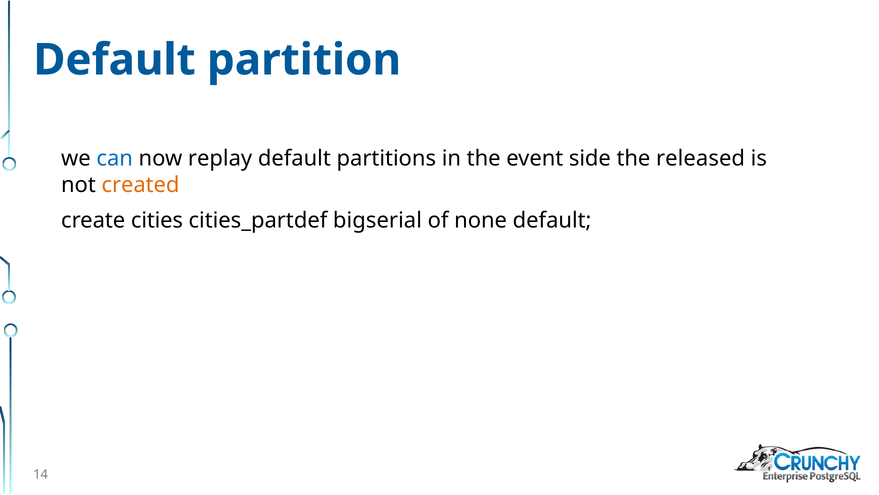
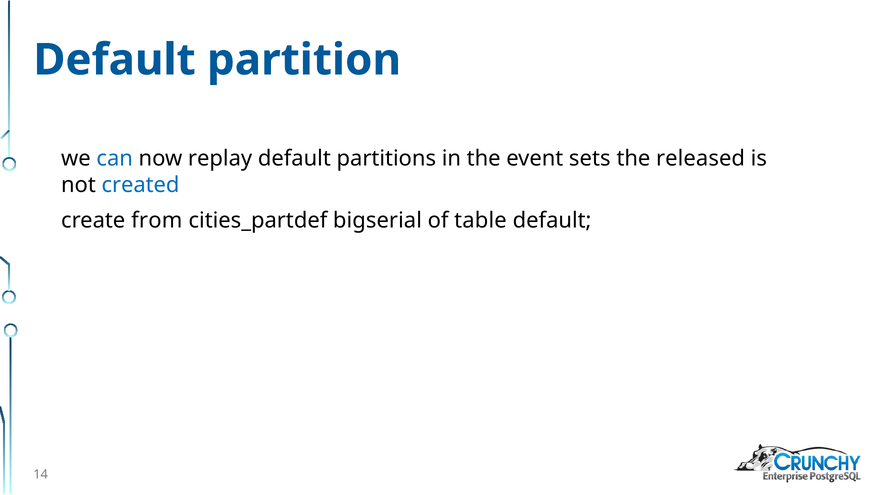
side: side -> sets (590, 158)
created colour: orange -> blue (140, 185)
cities: cities -> from (157, 220)
none: none -> table (481, 220)
